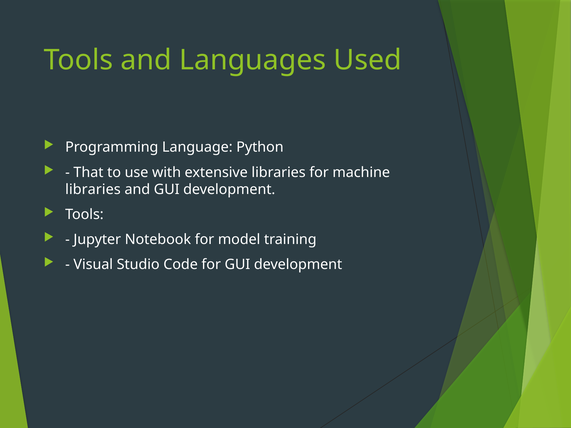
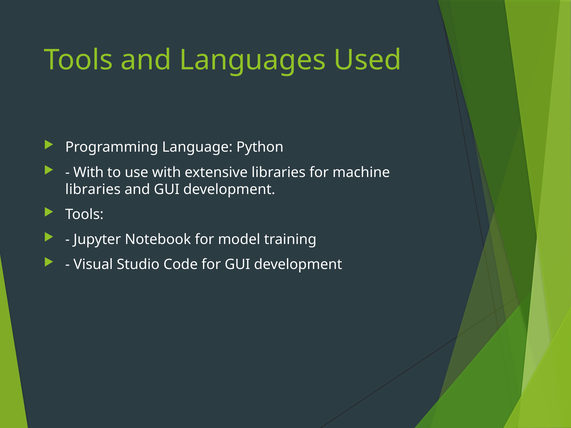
That: That -> With (89, 172)
